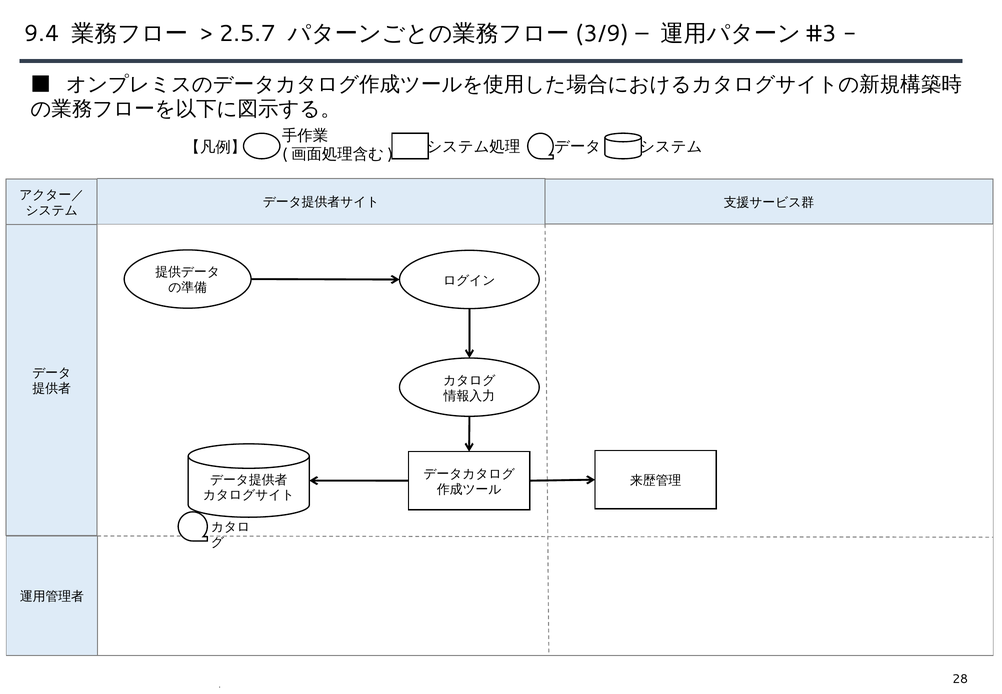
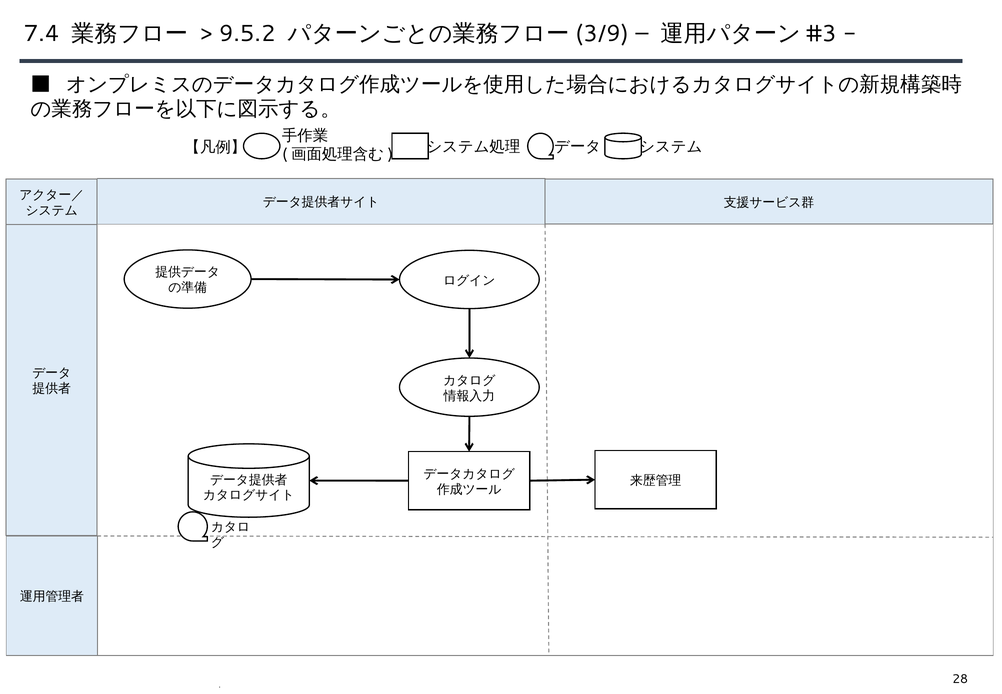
9.4: 9.4 -> 7.4 (42, 34)
2.5.7: 2.5.7 -> 9.5.2 (247, 34)
